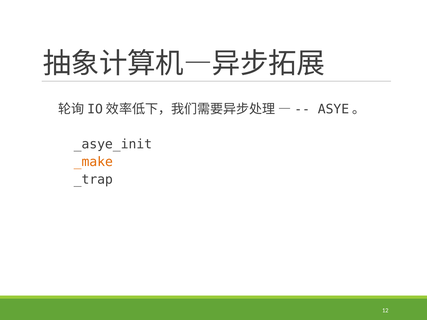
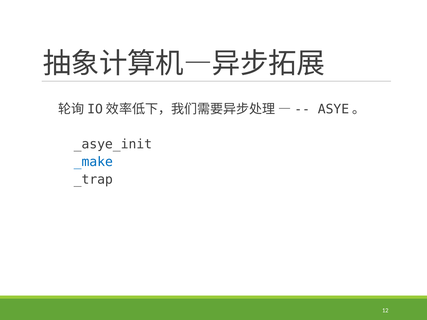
_make colour: orange -> blue (93, 162)
